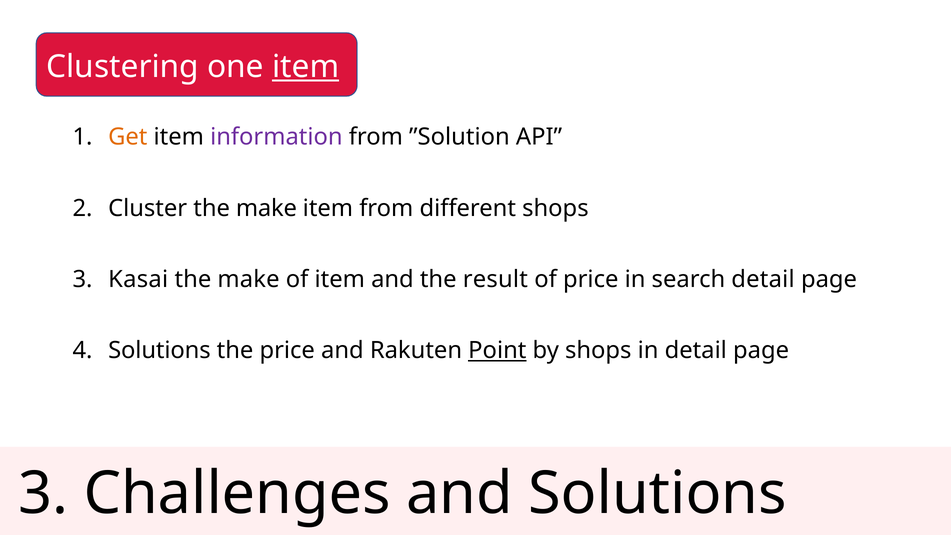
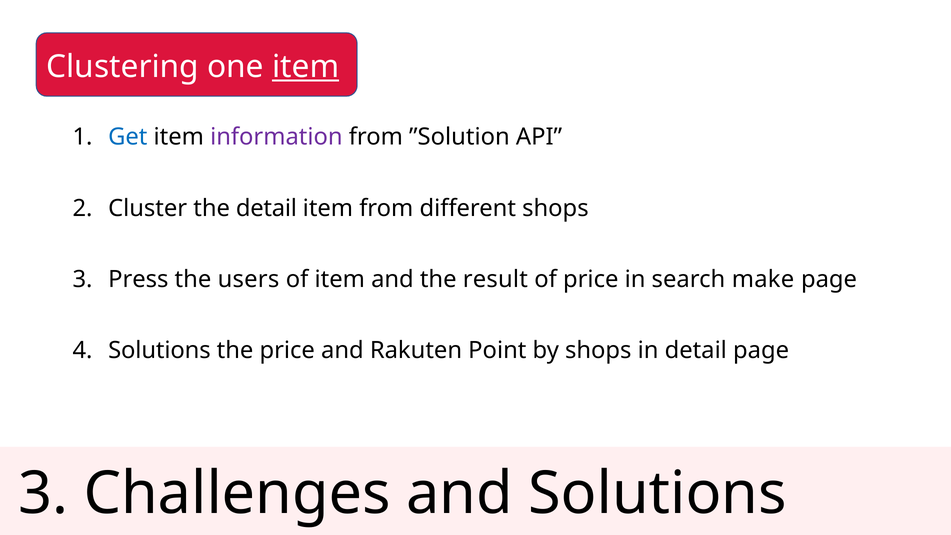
Get colour: orange -> blue (128, 137)
Cluster the make: make -> detail (266, 208)
Kasai: Kasai -> Press (138, 279)
make: make -> users (248, 279)
search detail: detail -> make (763, 279)
Point underline: present -> none (497, 351)
